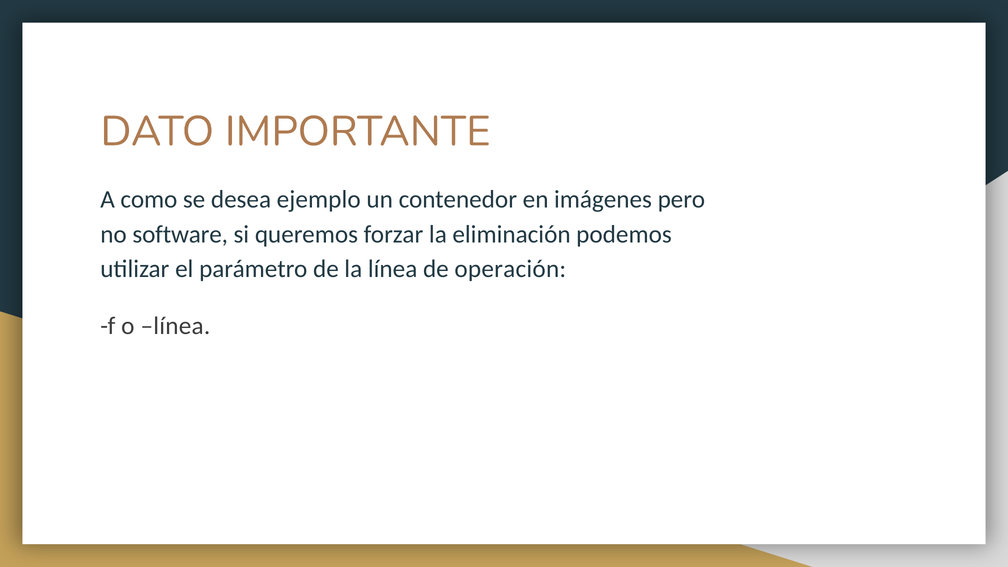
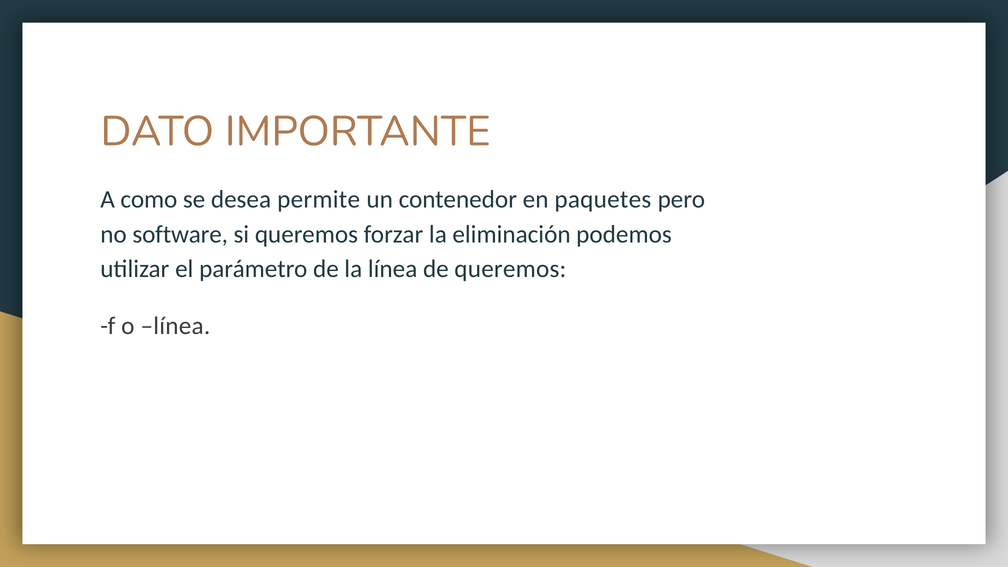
ejemplo: ejemplo -> permite (319, 199)
imágenes: imágenes -> paquetes (603, 199)
de operación: operación -> queremos (510, 269)
